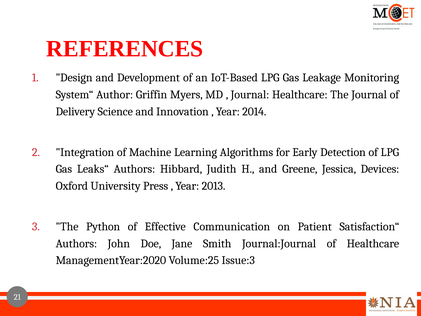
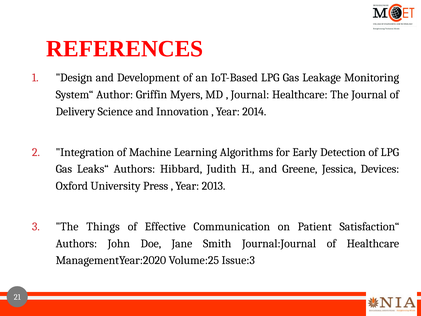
Python: Python -> Things (103, 226)
